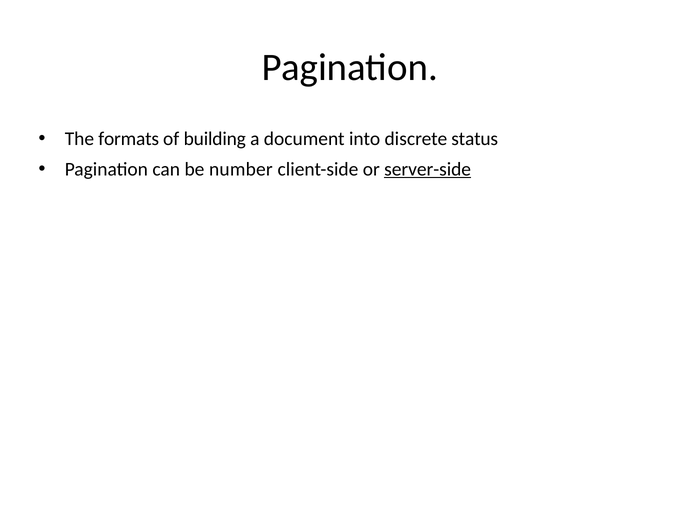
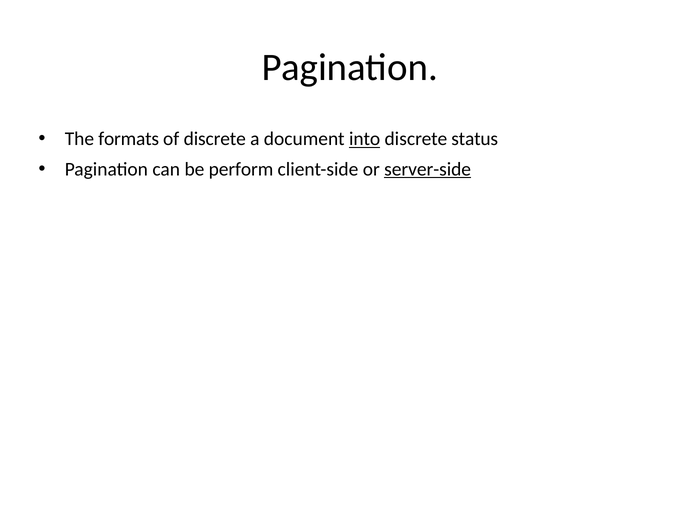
of building: building -> discrete (215, 139)
into underline: none -> present (365, 139)
number: number -> perform (241, 169)
